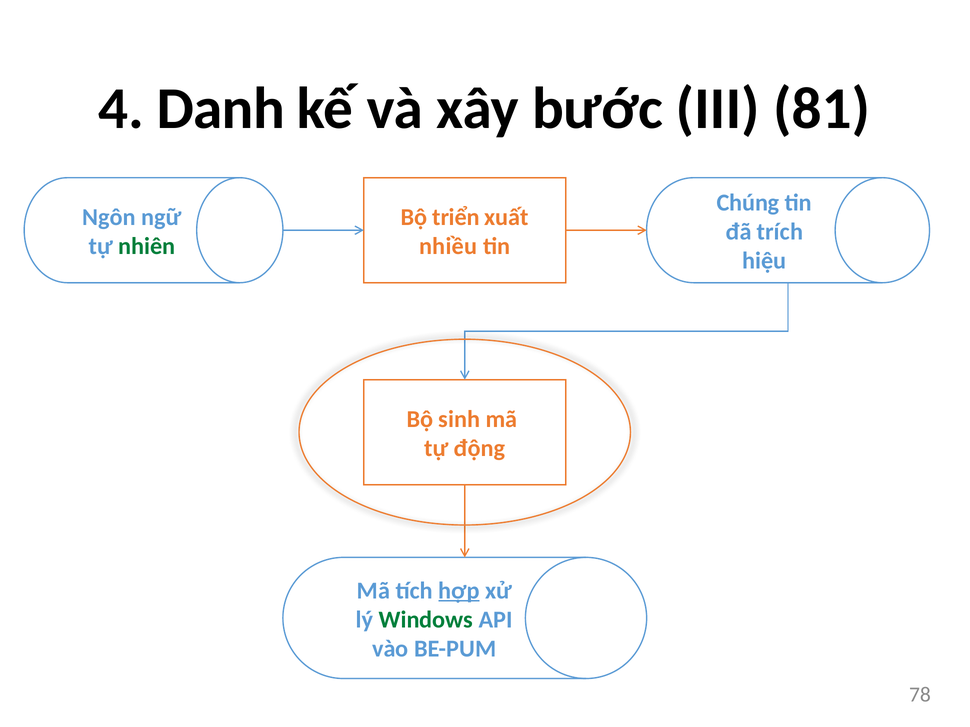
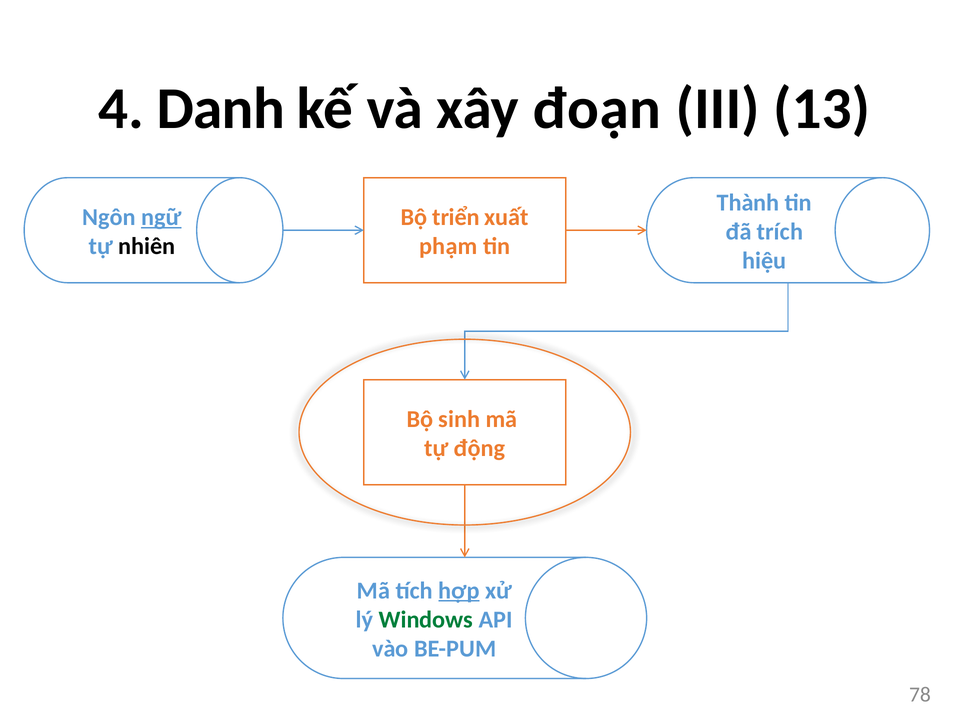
bước: bước -> đoạn (597, 109)
81: 81 -> 13 (822, 109)
Chúng: Chúng -> Thành (748, 203)
ngữ underline: none -> present (161, 218)
nhiên colour: green -> black (147, 247)
nhiều: nhiều -> phạm (448, 247)
